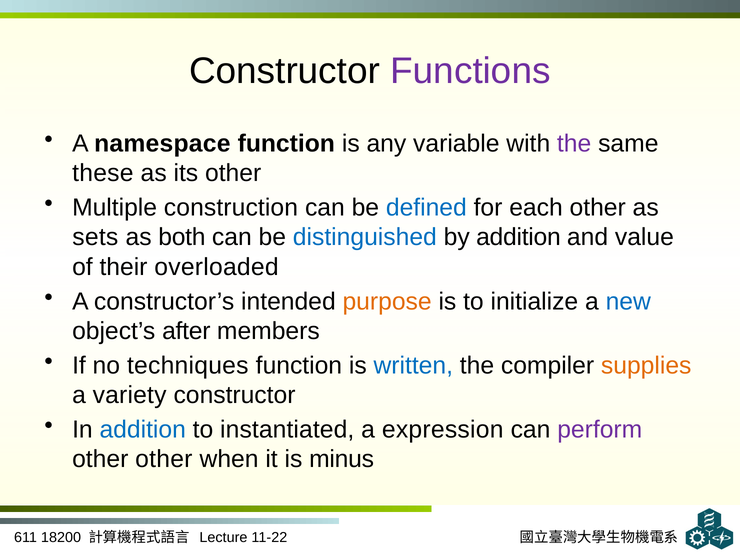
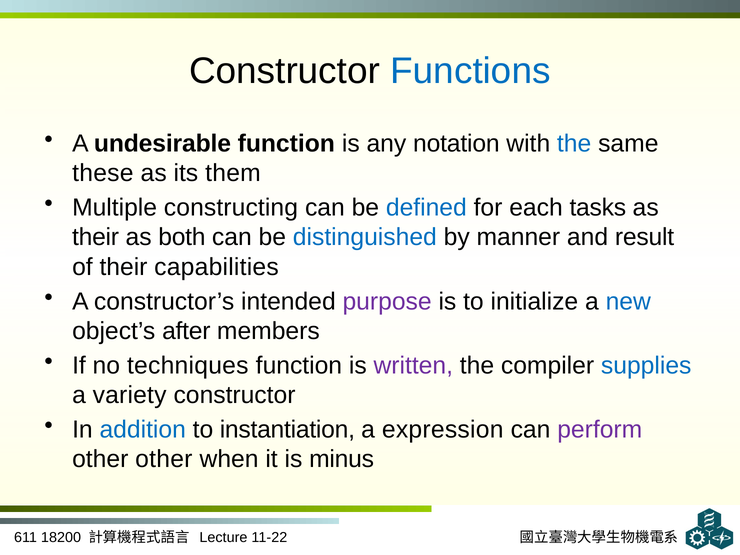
Functions colour: purple -> blue (470, 71)
namespace: namespace -> undesirable (163, 144)
variable: variable -> notation (456, 144)
the colour: purple -> blue (574, 144)
its other: other -> them (233, 173)
construction: construction -> constructing (231, 208)
each other: other -> tasks (598, 208)
sets: sets -> their (96, 237)
by addition: addition -> manner (518, 237)
value: value -> result (645, 237)
overloaded: overloaded -> capabilities (216, 267)
purpose colour: orange -> purple (387, 301)
written colour: blue -> purple (413, 366)
supplies colour: orange -> blue (646, 366)
instantiated: instantiated -> instantiation (287, 430)
